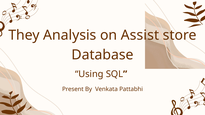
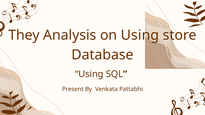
on Assist: Assist -> Using (140, 35)
